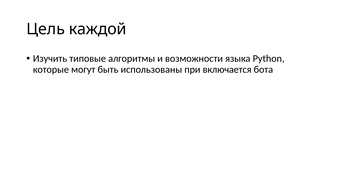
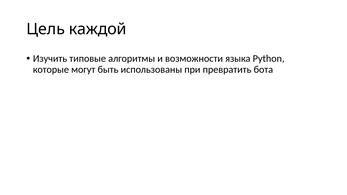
включается: включается -> превратить (227, 70)
